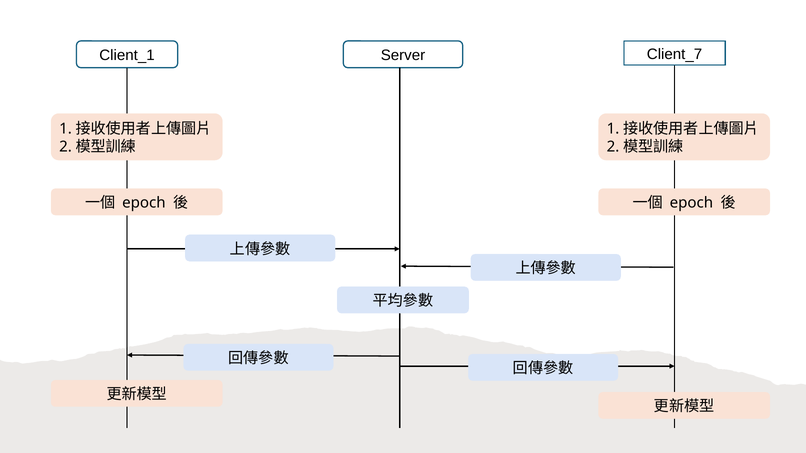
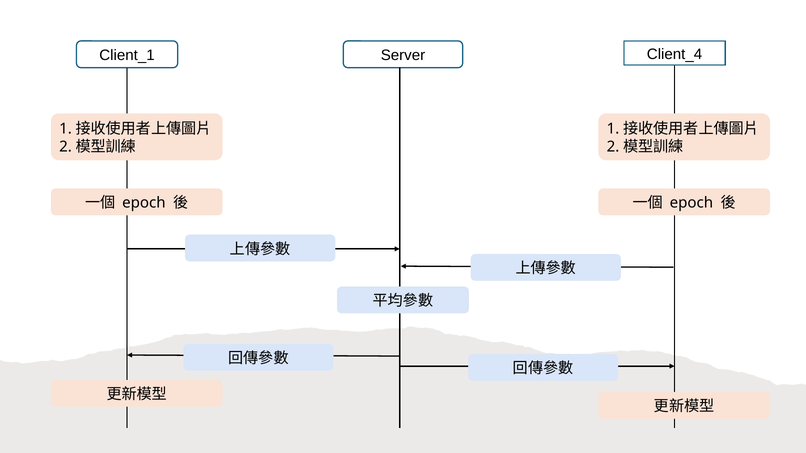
Client_7: Client_7 -> Client_4 (675, 54)
